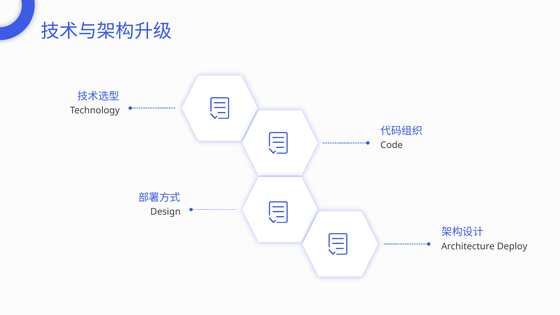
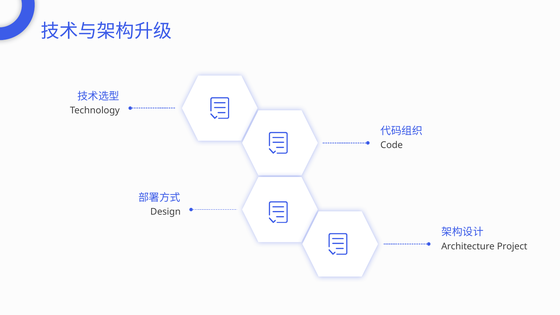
Deploy: Deploy -> Project (512, 246)
